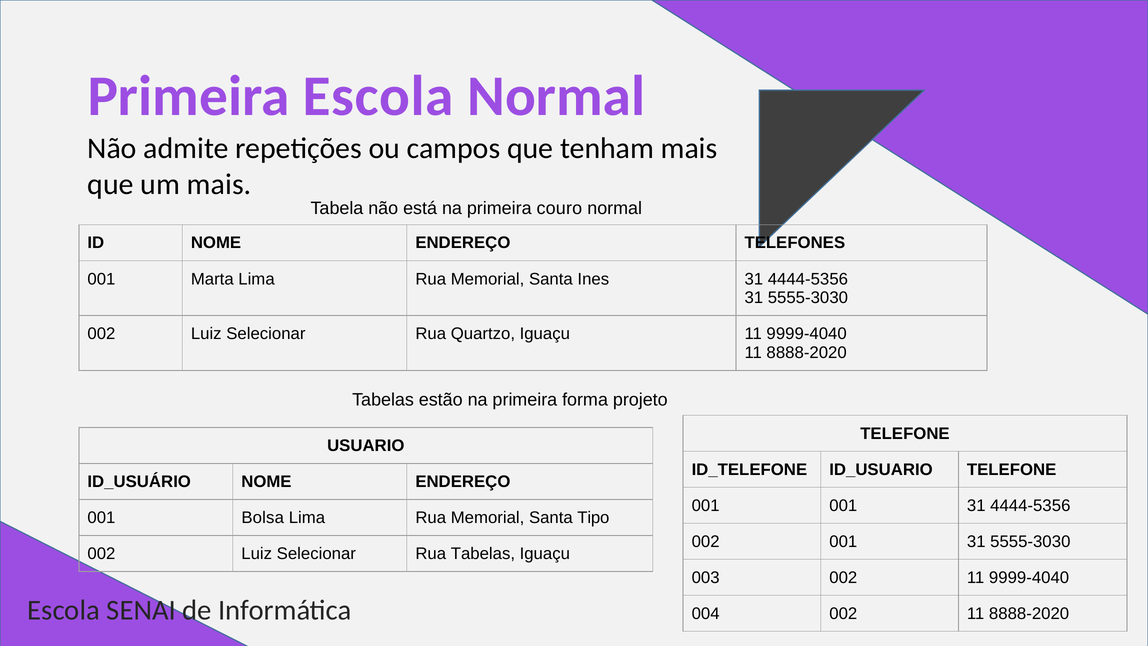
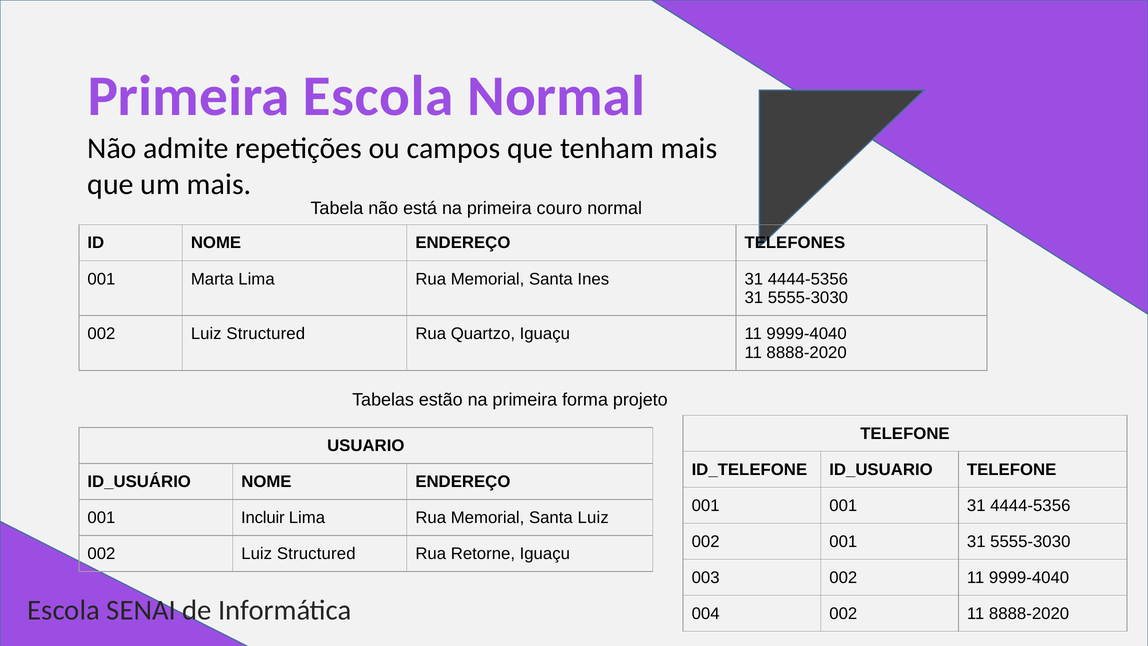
Selecionar: Selecionar -> Structured (266, 334)
Bolsa: Bolsa -> Incluir (263, 518)
Santa Tipo: Tipo -> Luiz (593, 518)
Selecionar: Selecionar -> Structured (316, 554)
Rua Tabelas: Tabelas -> Retorne (483, 554)
